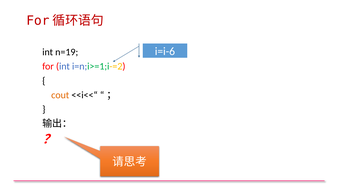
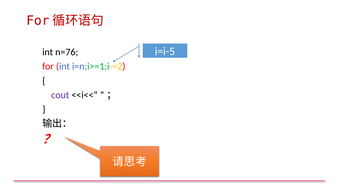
i=i-6: i=i-6 -> i=i-5 (165, 52)
n=19: n=19 -> n=76 (67, 52)
cout colour: orange -> purple (60, 95)
